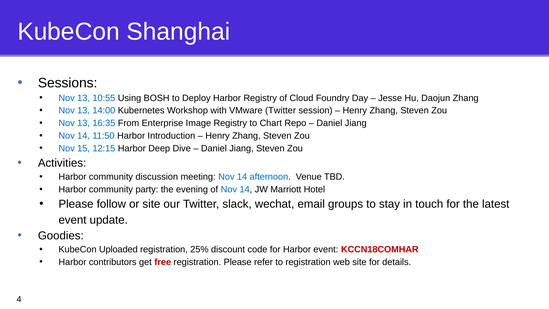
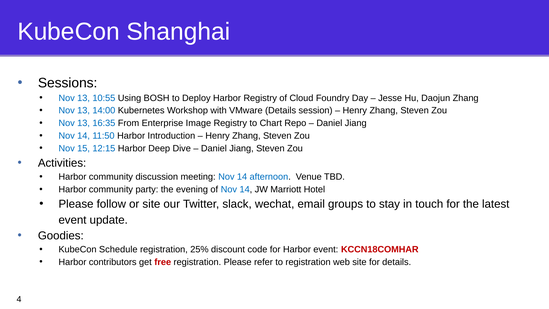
VMware Twitter: Twitter -> Details (281, 111)
Uploaded: Uploaded -> Schedule (118, 249)
